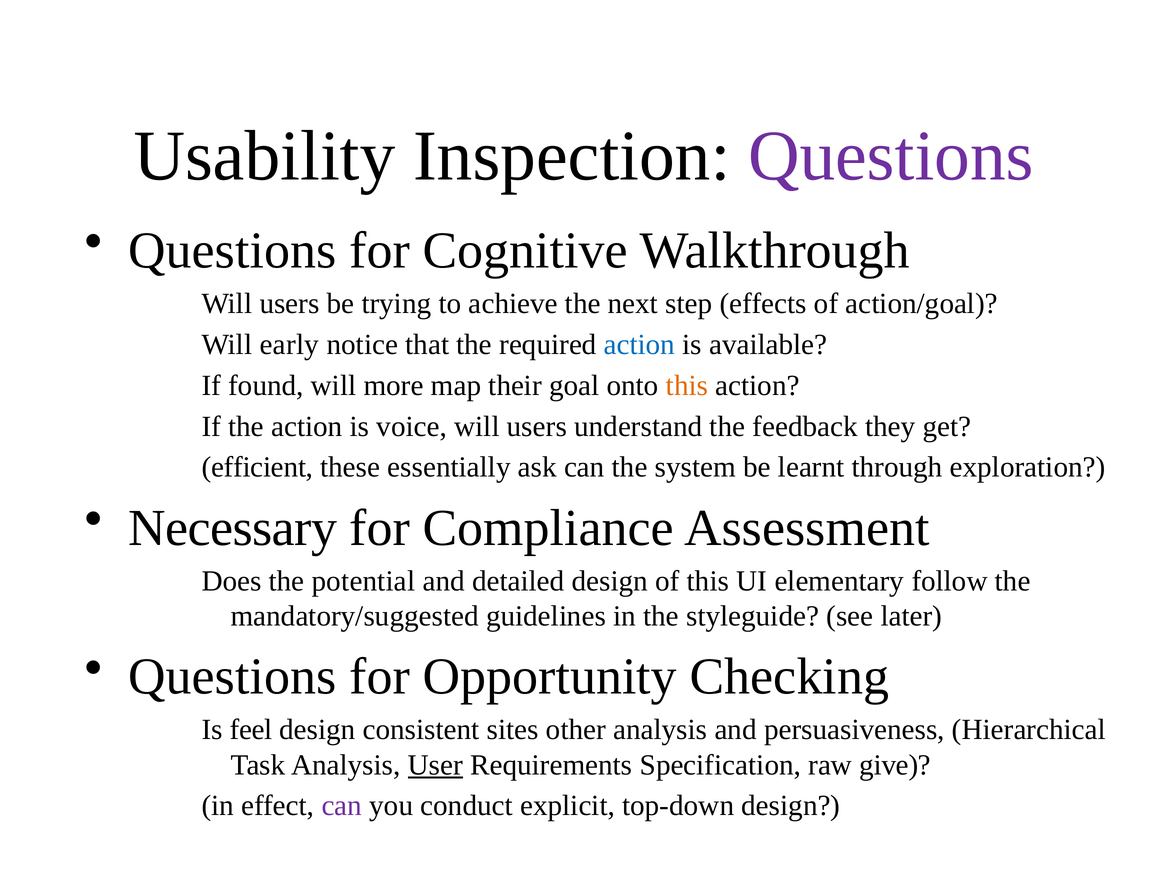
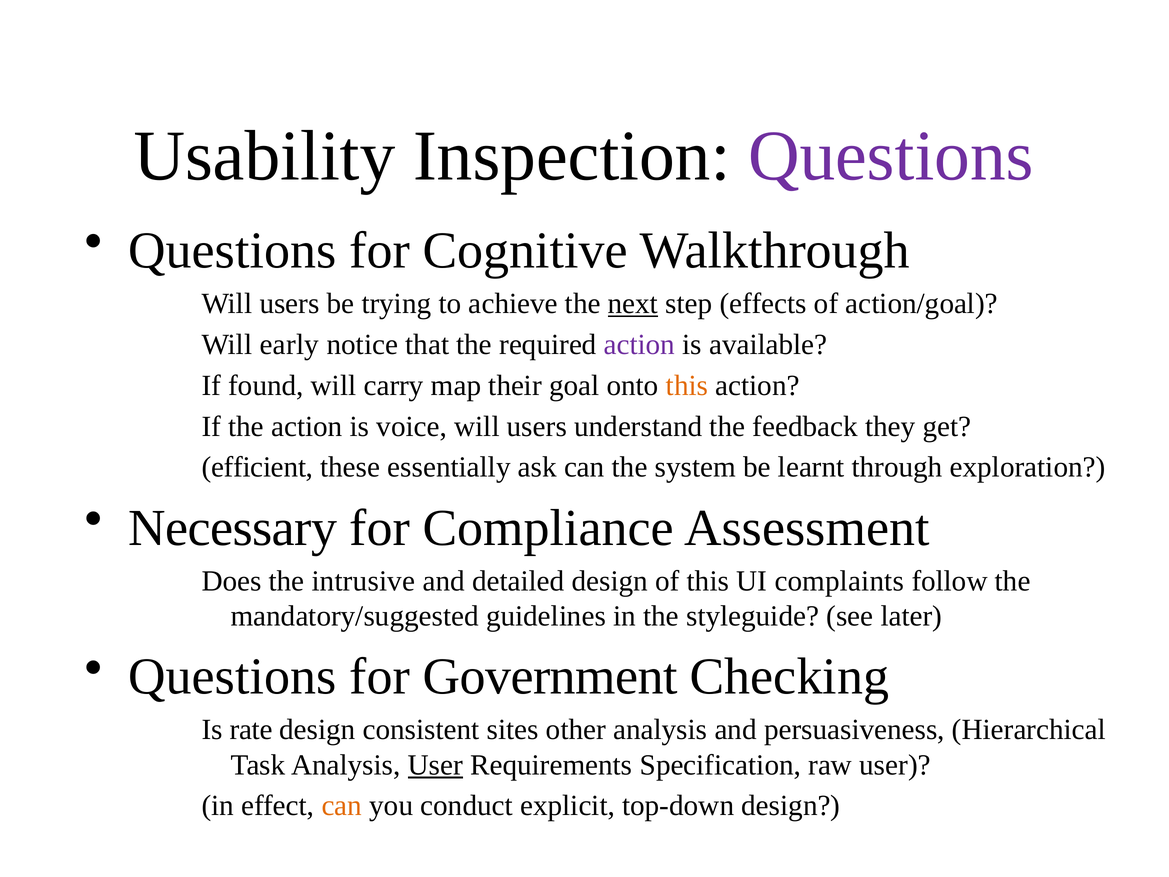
next underline: none -> present (633, 304)
action colour: blue -> purple (639, 344)
more: more -> carry (394, 385)
potential: potential -> intrusive (363, 581)
elementary: elementary -> complaints (839, 581)
Opportunity: Opportunity -> Government (550, 677)
feel: feel -> rate (251, 730)
raw give: give -> user (895, 765)
can colour: purple -> orange (342, 806)
